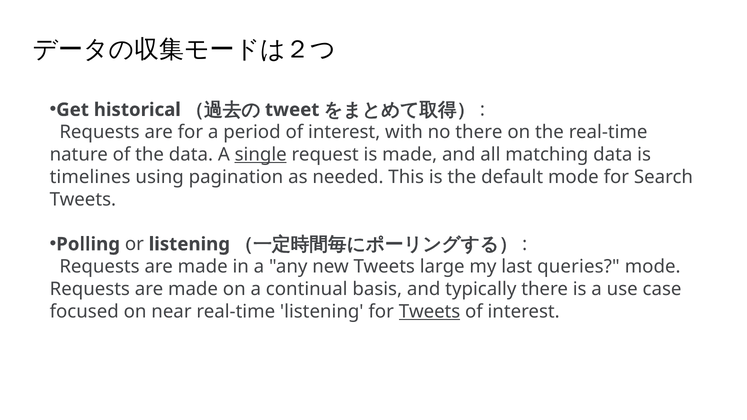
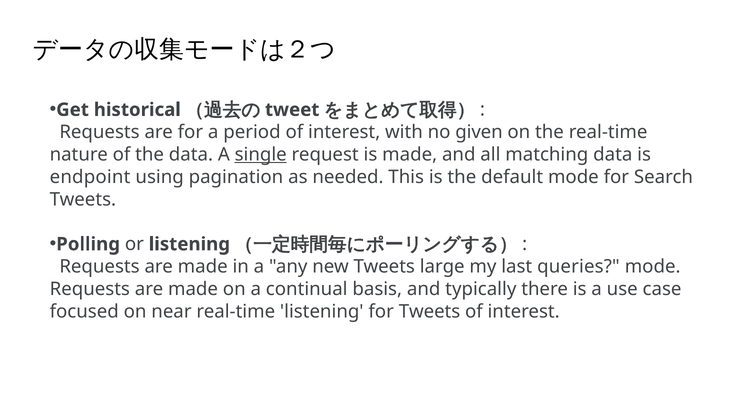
no there: there -> given (479, 132)
timelines: timelines -> endpoint (90, 177)
Tweets underline: present -> none (429, 311)
